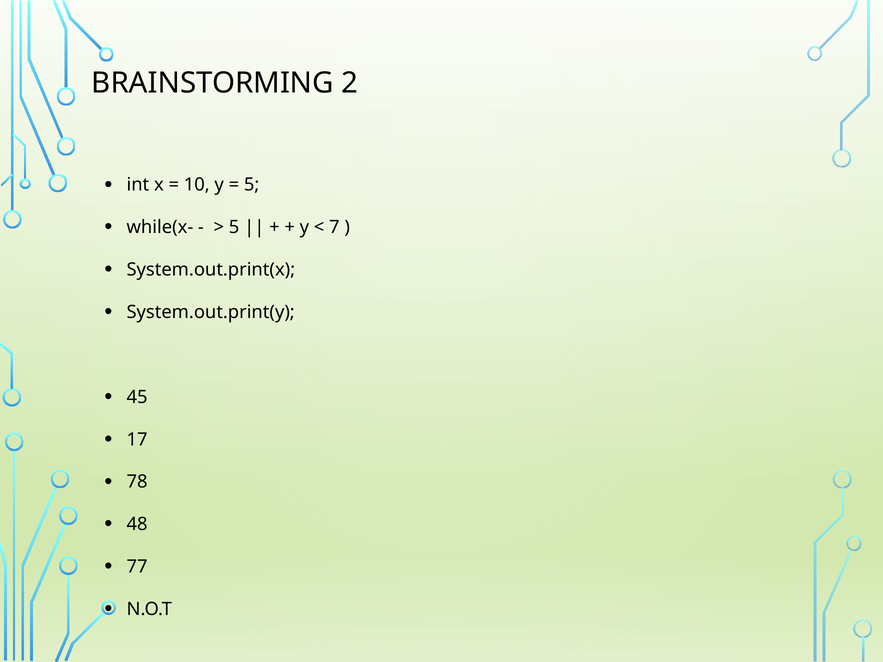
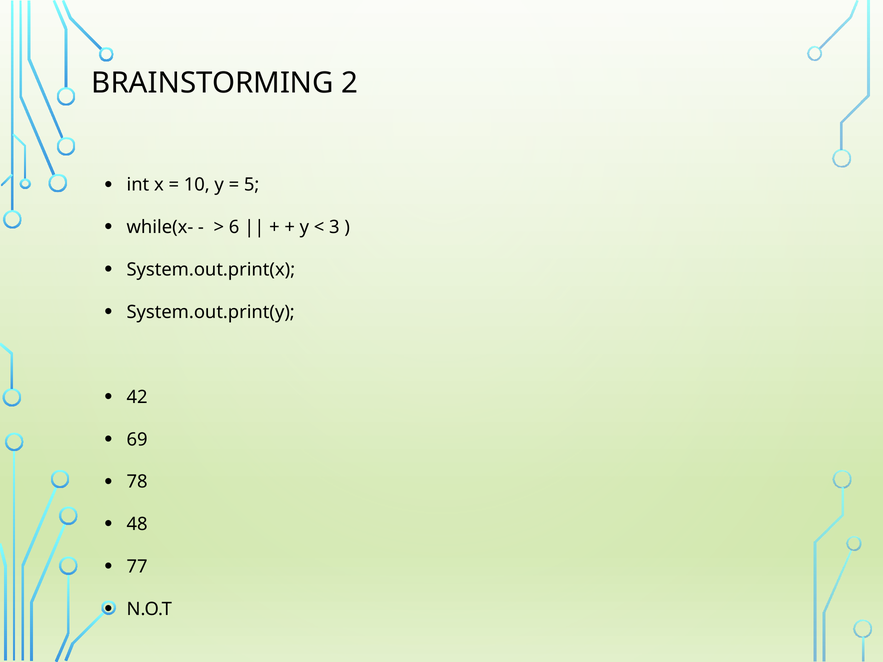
5: 5 -> 6 (234, 227)
7: 7 -> 3 (334, 227)
45: 45 -> 42 (137, 397)
17: 17 -> 69 (137, 440)
